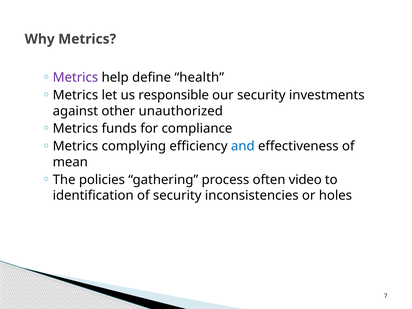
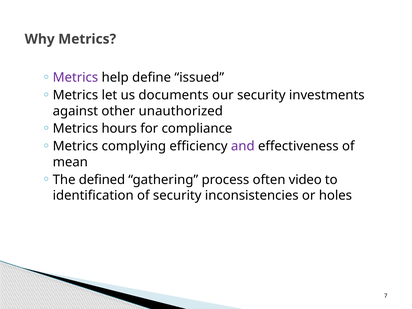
health: health -> issued (199, 78)
responsible: responsible -> documents (174, 95)
funds: funds -> hours (119, 129)
and colour: blue -> purple (243, 146)
policies: policies -> defined (102, 180)
